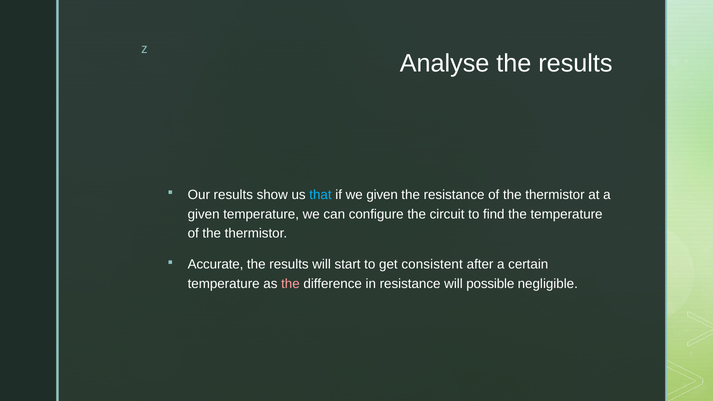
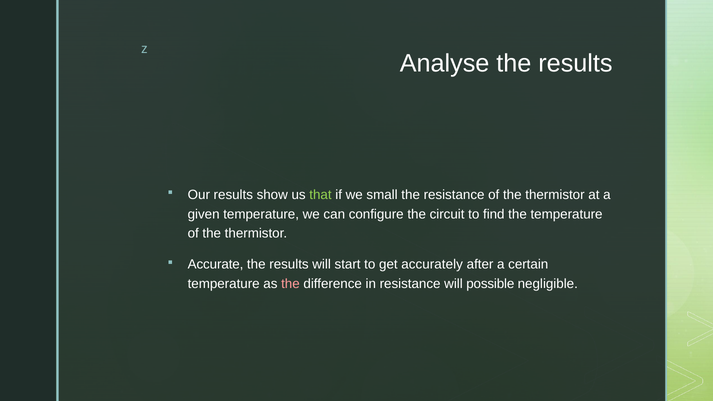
that colour: light blue -> light green (320, 195)
we given: given -> small (382, 195)
consistent: consistent -> accurately (432, 265)
